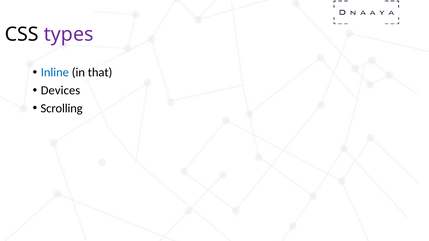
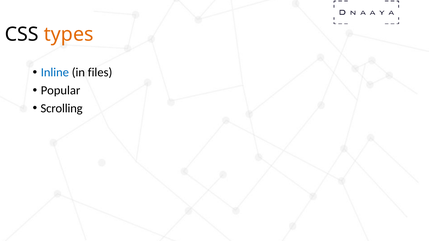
types colour: purple -> orange (69, 34)
that: that -> files (100, 73)
Devices: Devices -> Popular (61, 91)
